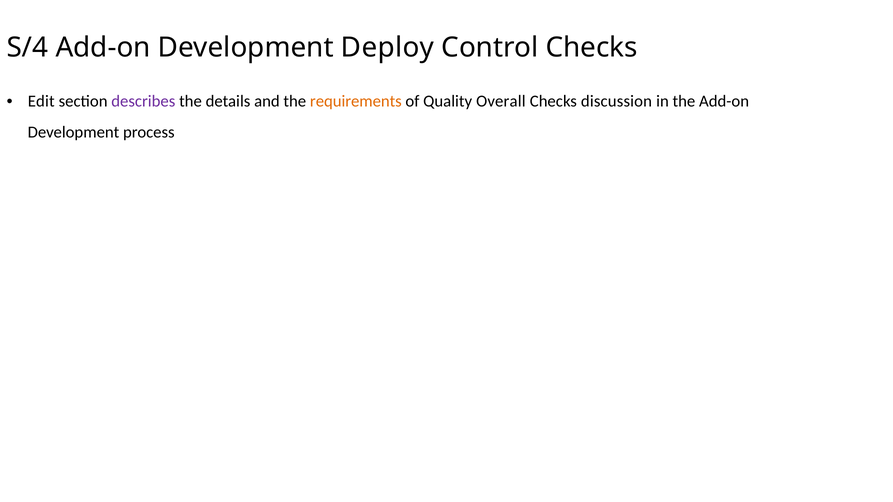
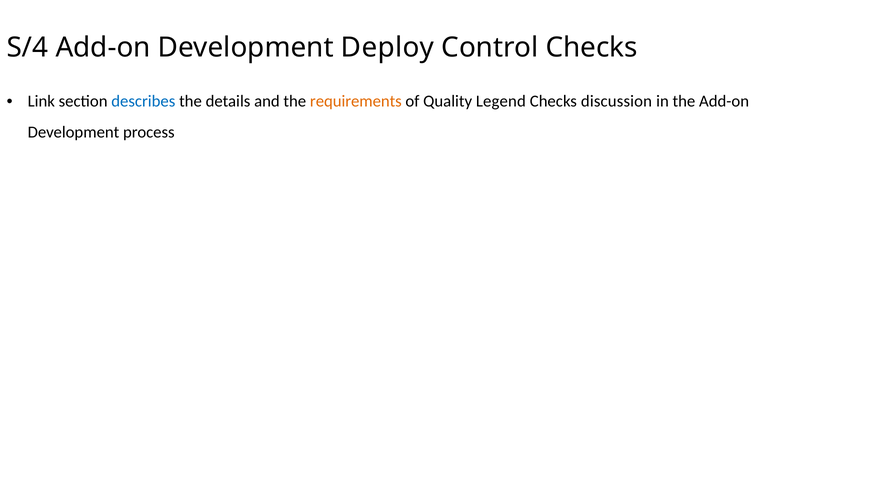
Edit: Edit -> Link (41, 101)
describes colour: purple -> blue (143, 101)
Overall: Overall -> Legend (501, 101)
